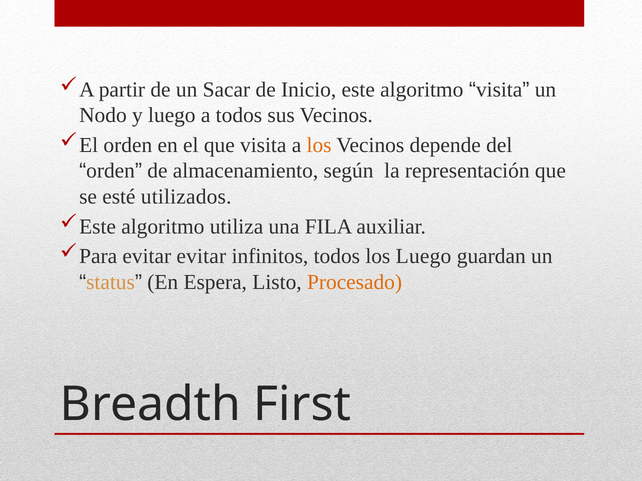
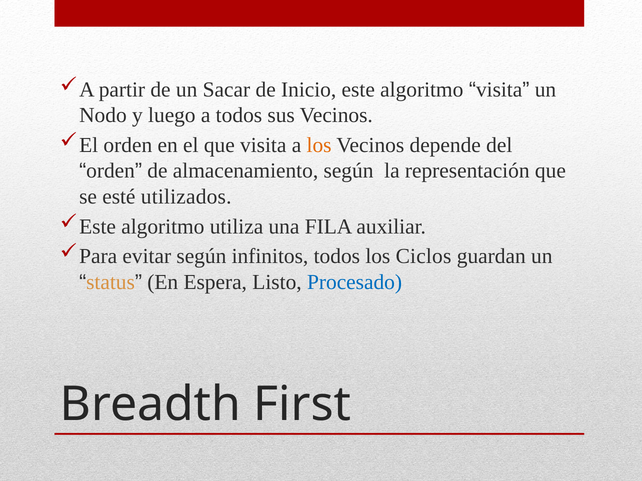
evitar evitar: evitar -> según (201, 257)
los Luego: Luego -> Ciclos (424, 257)
Procesado colour: orange -> blue (355, 282)
